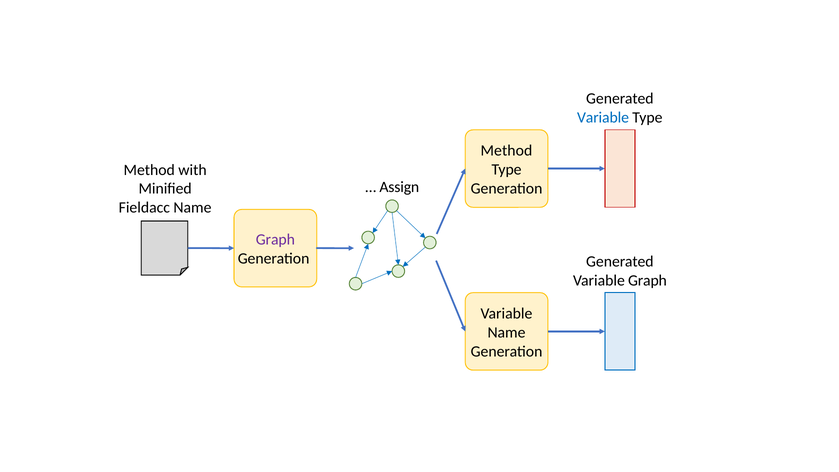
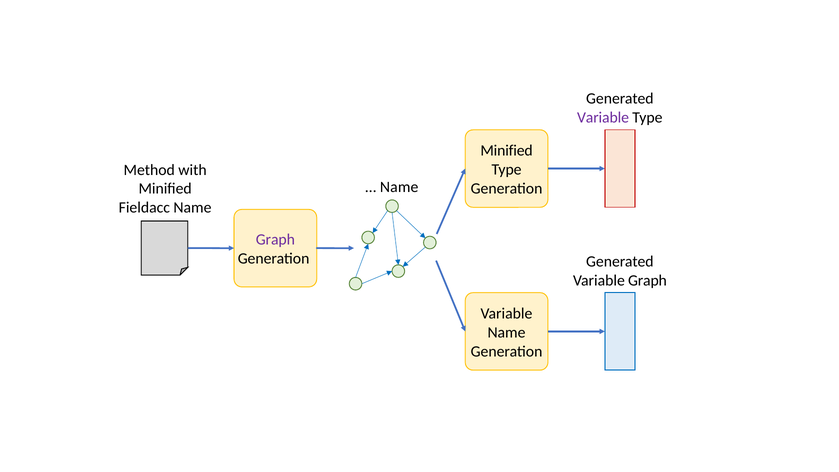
Variable colour: blue -> purple (603, 117)
Method: Method -> Minified (507, 151)
Assign: Assign -> Name (399, 187)
